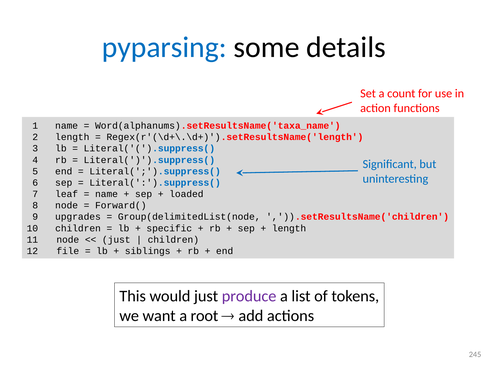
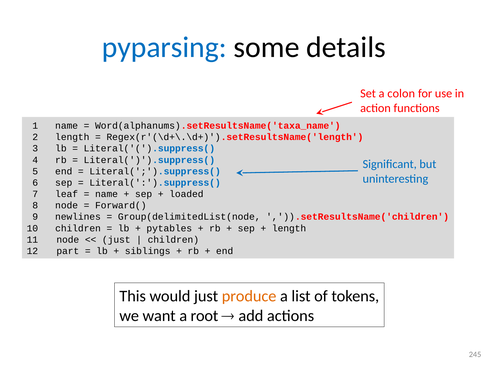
count: count -> colon (401, 94)
upgrades: upgrades -> newlines (78, 217)
specific: specific -> pytables (169, 228)
file: file -> part (68, 251)
produce colour: purple -> orange (249, 296)
